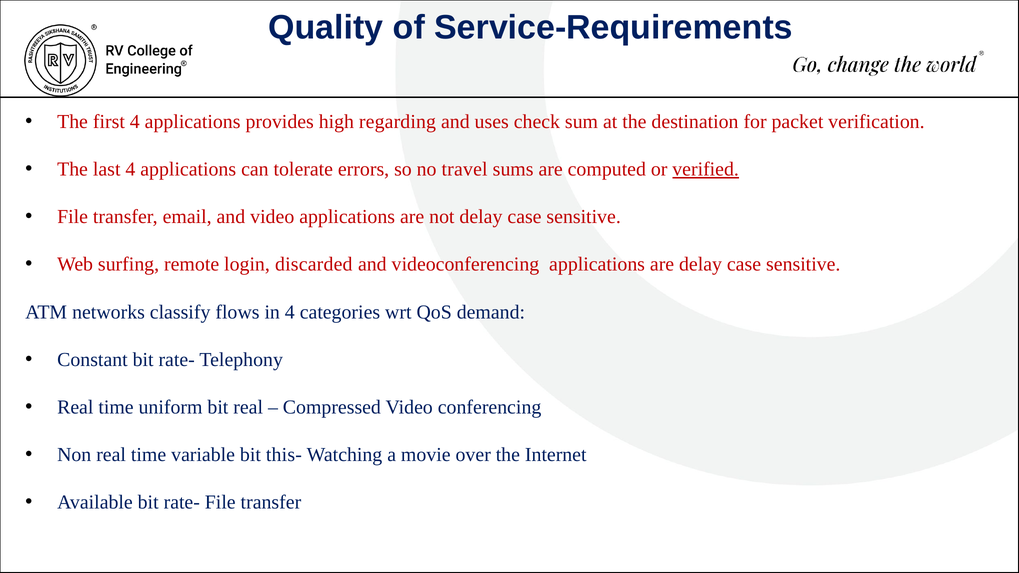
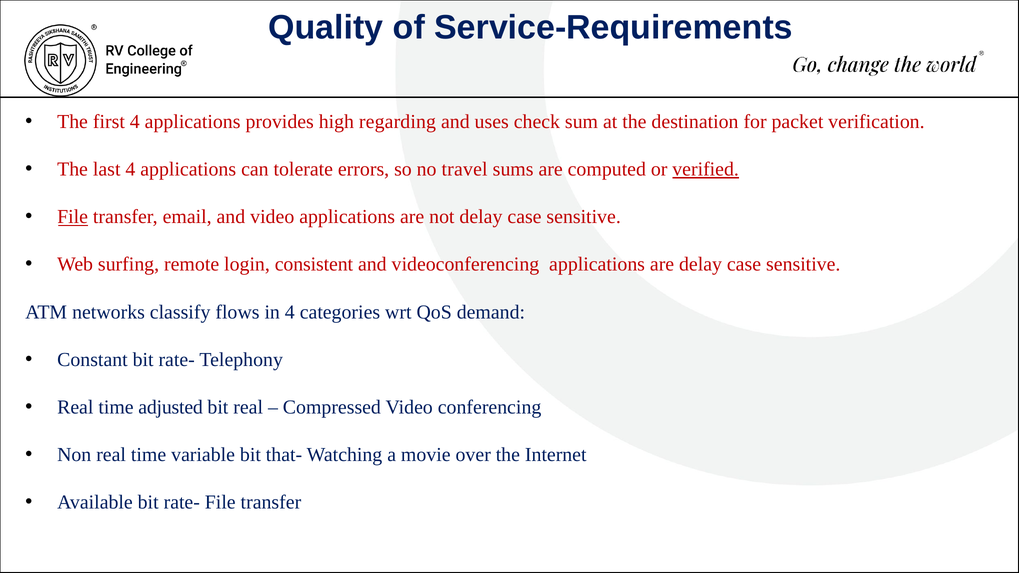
File underline: none -> present (73, 217)
discarded: discarded -> consistent (314, 265)
uniform: uniform -> adjusted (171, 407)
this-: this- -> that- (284, 455)
